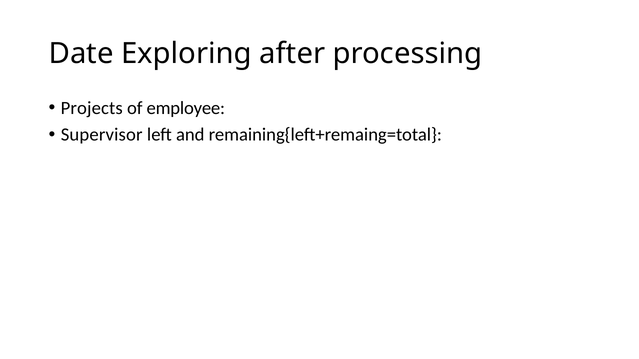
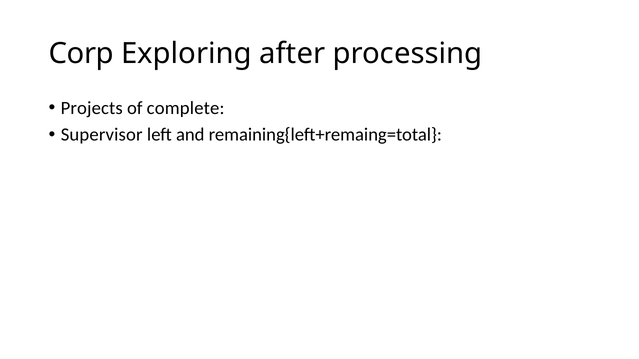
Date: Date -> Corp (81, 54)
employee: employee -> complete (186, 108)
